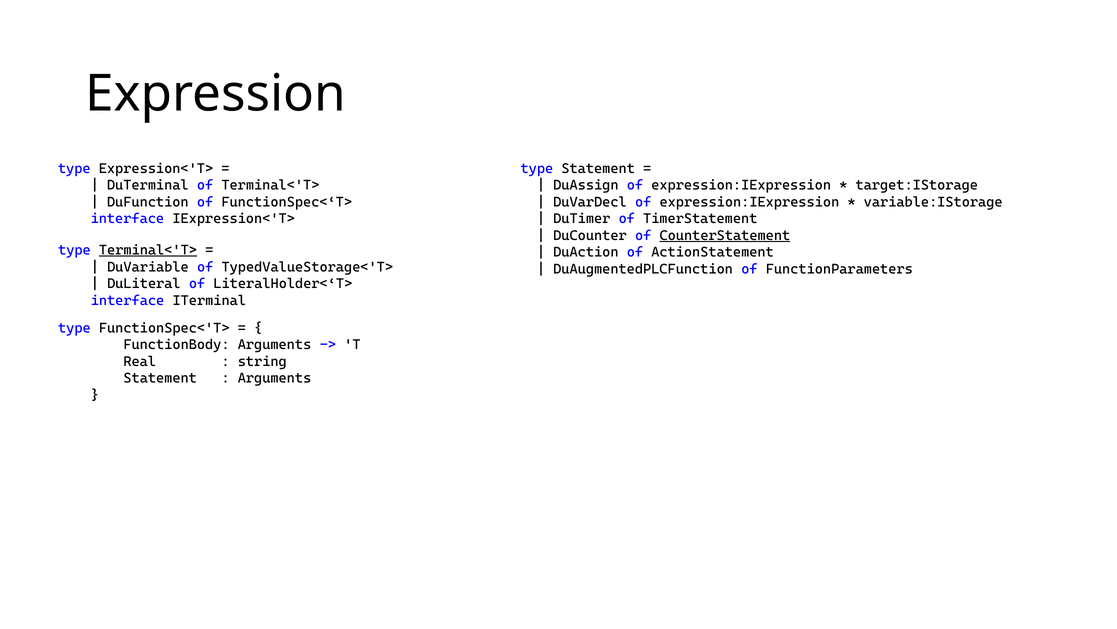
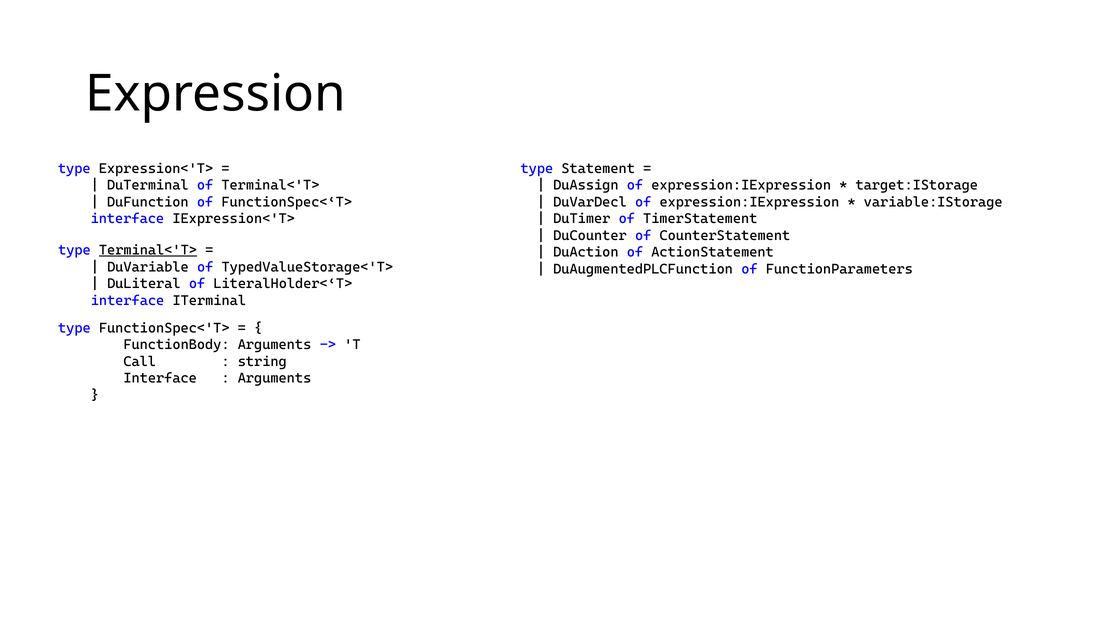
CounterStatement underline: present -> none (725, 235)
Real: Real -> Call (140, 361)
Statement: Statement -> Interface (160, 378)
